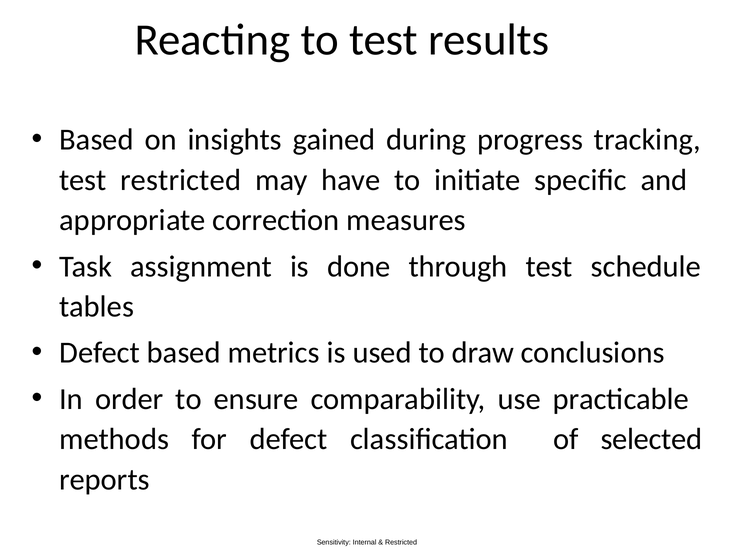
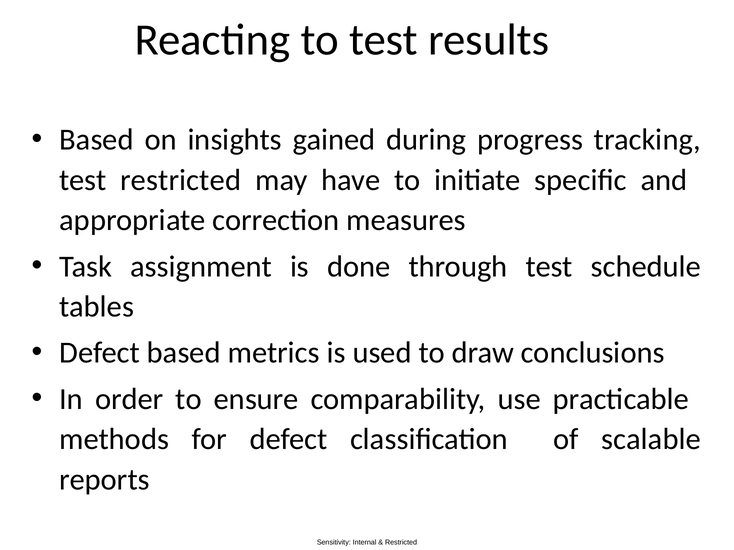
selected: selected -> scalable (651, 440)
